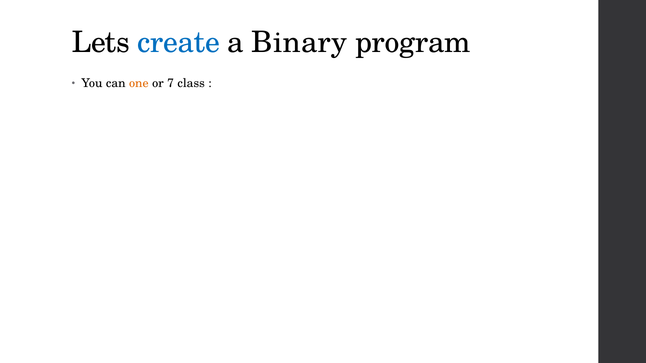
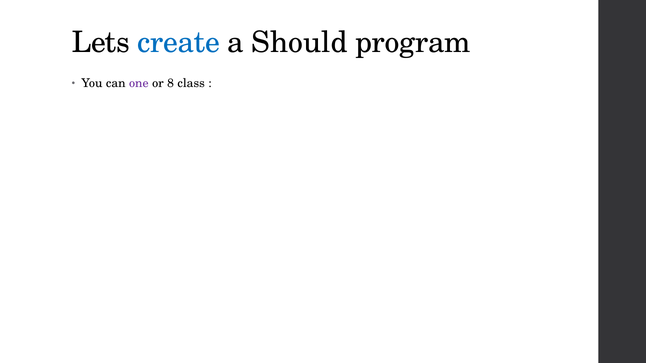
Binary: Binary -> Should (299, 43)
one colour: orange -> purple (139, 84)
7: 7 -> 8 (171, 84)
